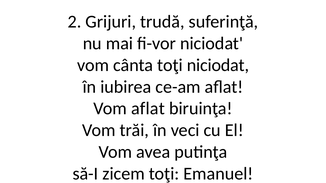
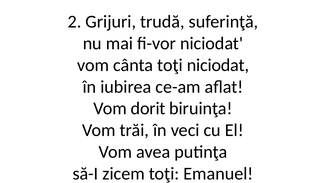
Vom aflat: aflat -> dorit (148, 109)
